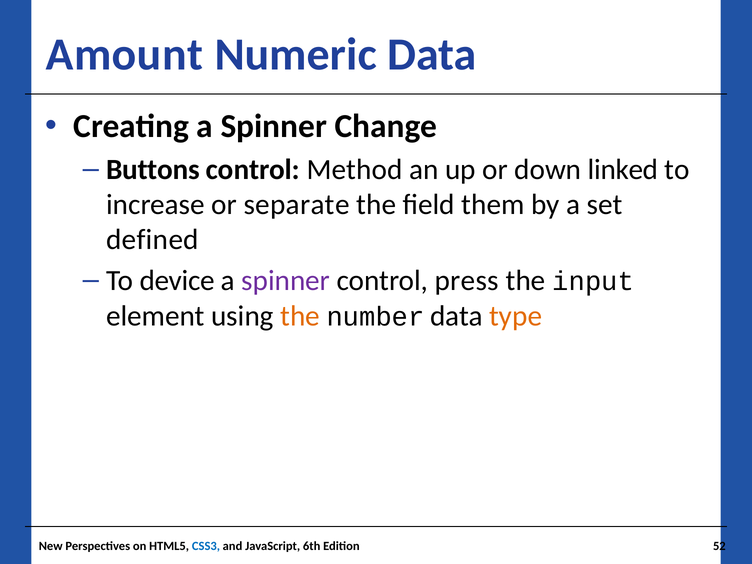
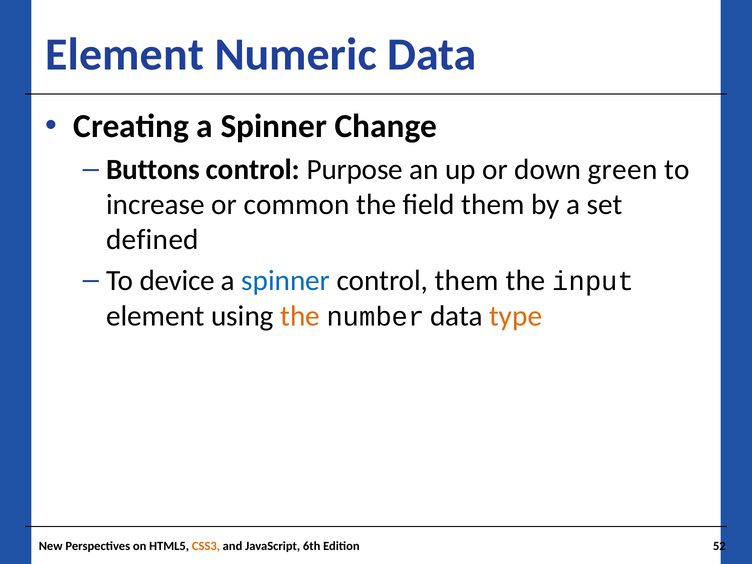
Amount: Amount -> Element (125, 55)
Method: Method -> Purpose (355, 170)
linked: linked -> green (623, 170)
separate: separate -> common (297, 205)
spinner colour: purple -> blue (286, 281)
control press: press -> them (467, 281)
CSS3 colour: blue -> orange (206, 546)
